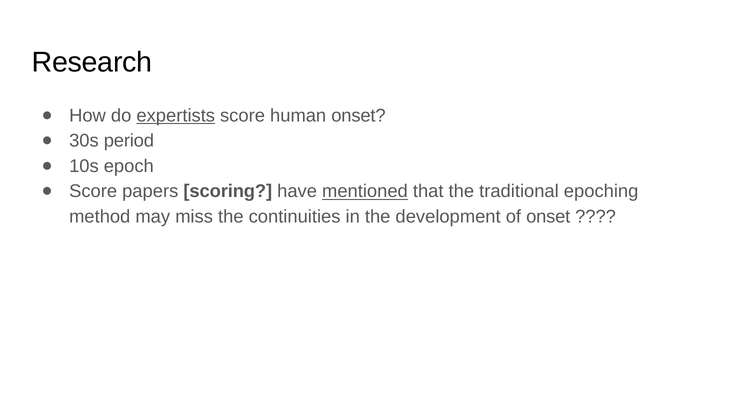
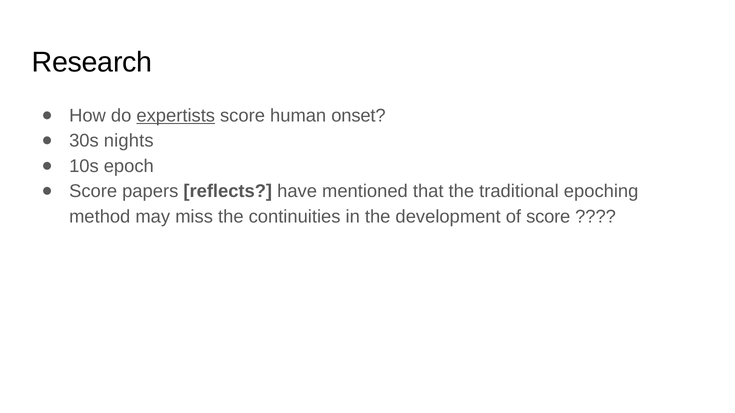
period: period -> nights (129, 141)
scoring: scoring -> reflects (228, 192)
mentioned underline: present -> none (365, 192)
of onset: onset -> score (548, 217)
